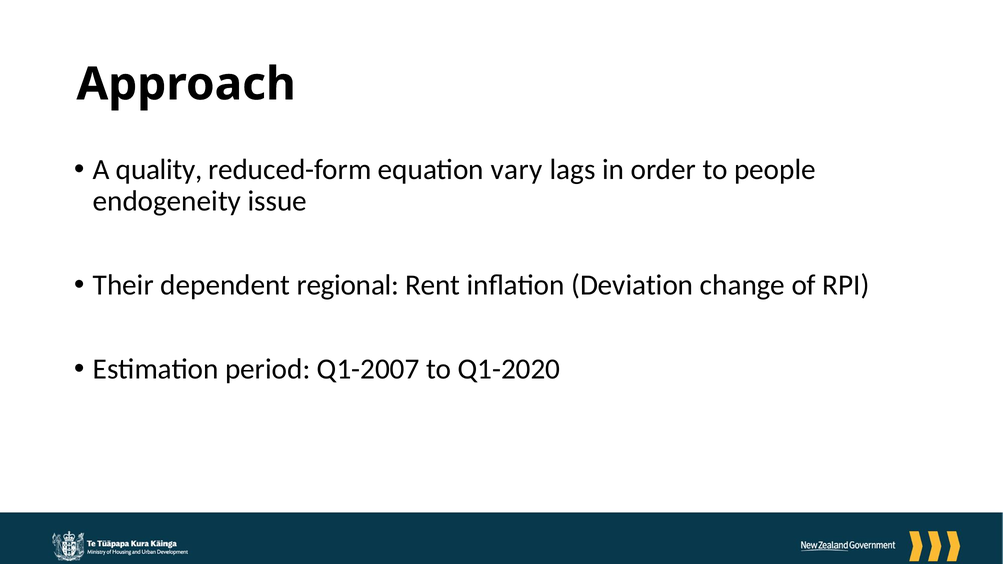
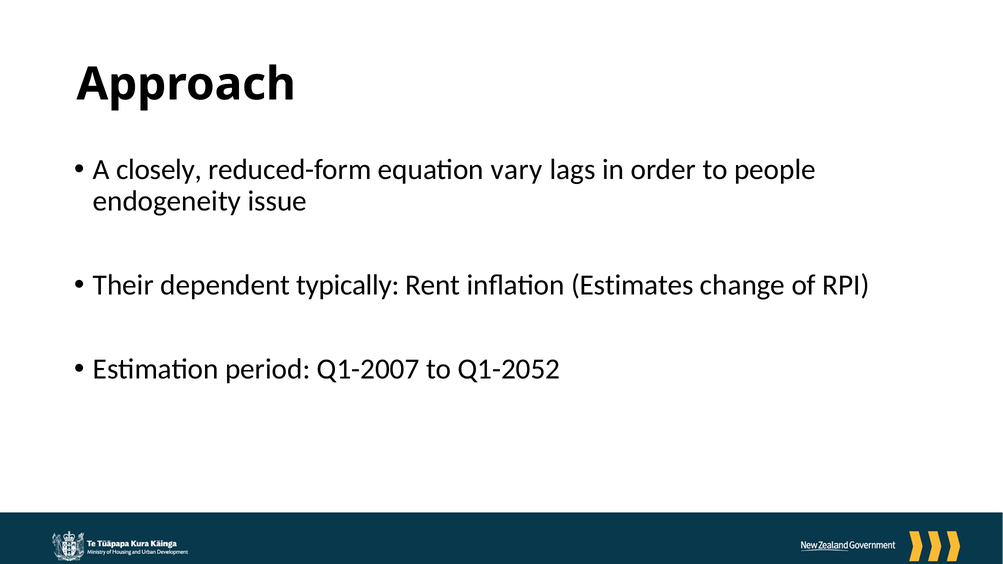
quality: quality -> closely (159, 170)
regional: regional -> typically (348, 285)
Deviation: Deviation -> Estimates (632, 285)
Q1-2020: Q1-2020 -> Q1-2052 (509, 369)
